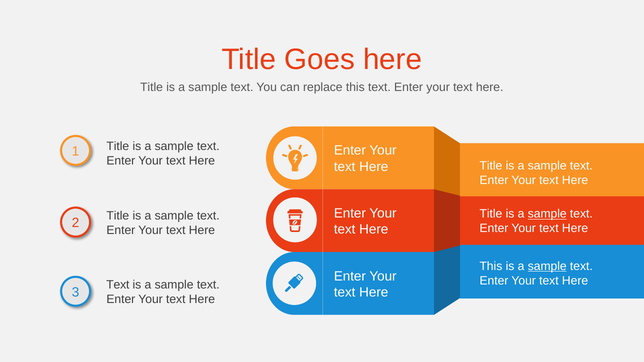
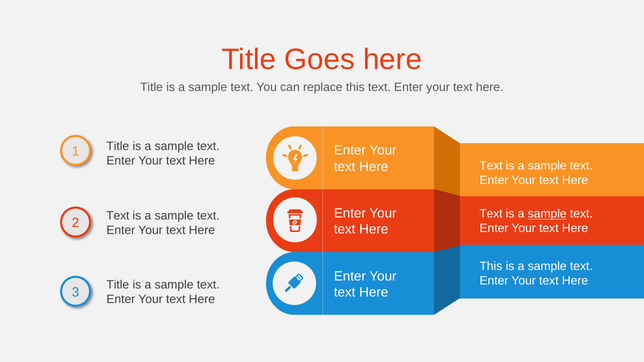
Title: Title -> Text (491, 166)
Title: Title -> Text (491, 214)
Title: Title -> Text (118, 216)
sample underline: present -> none (547, 266)
Text: Text -> Title (118, 285)
